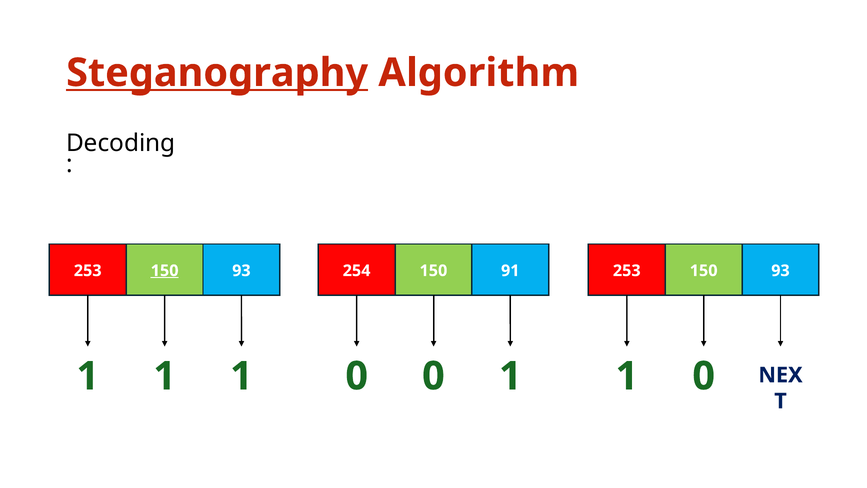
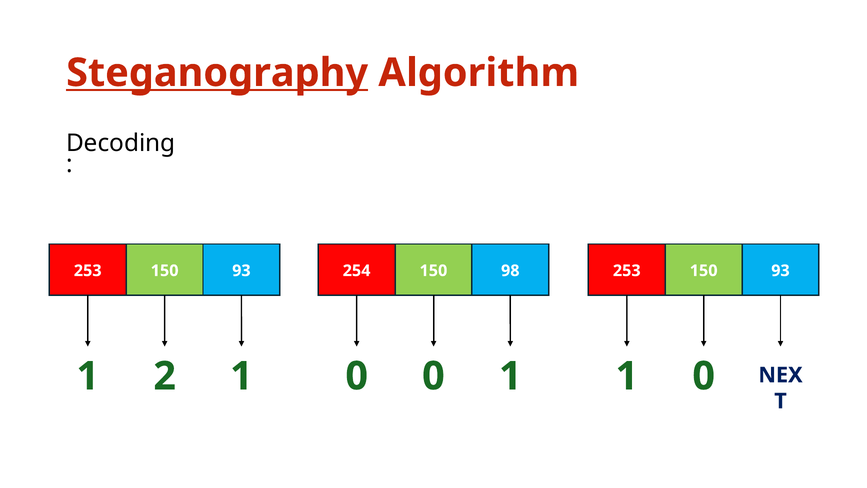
150 underline: present -> none (165, 271)
91: 91 -> 98 (510, 271)
1: 1 -> 2 (165, 376)
